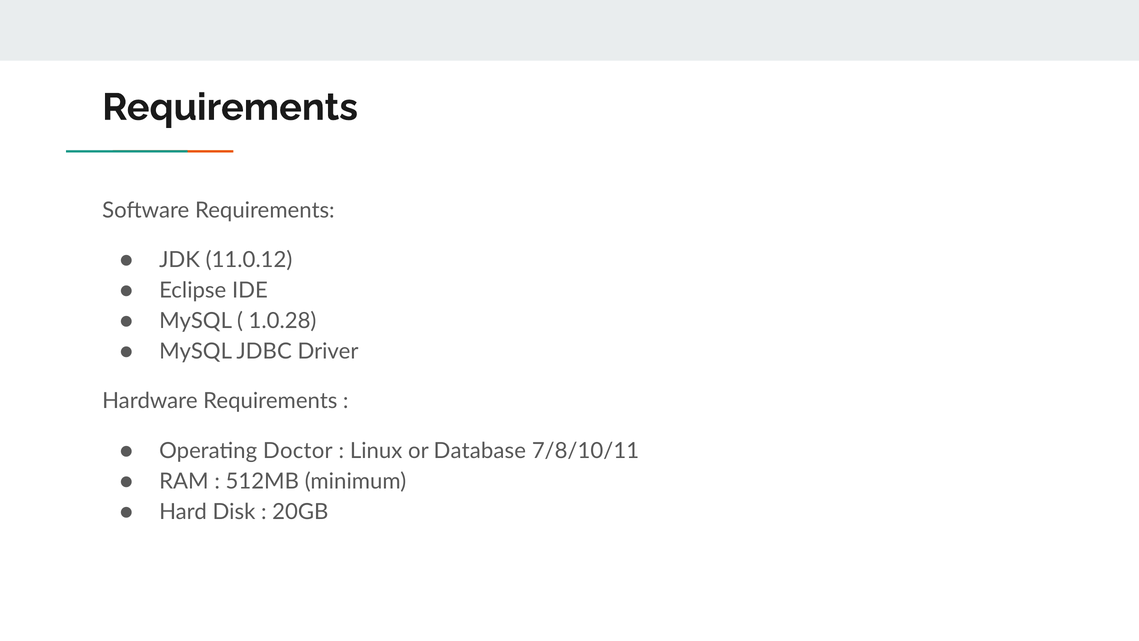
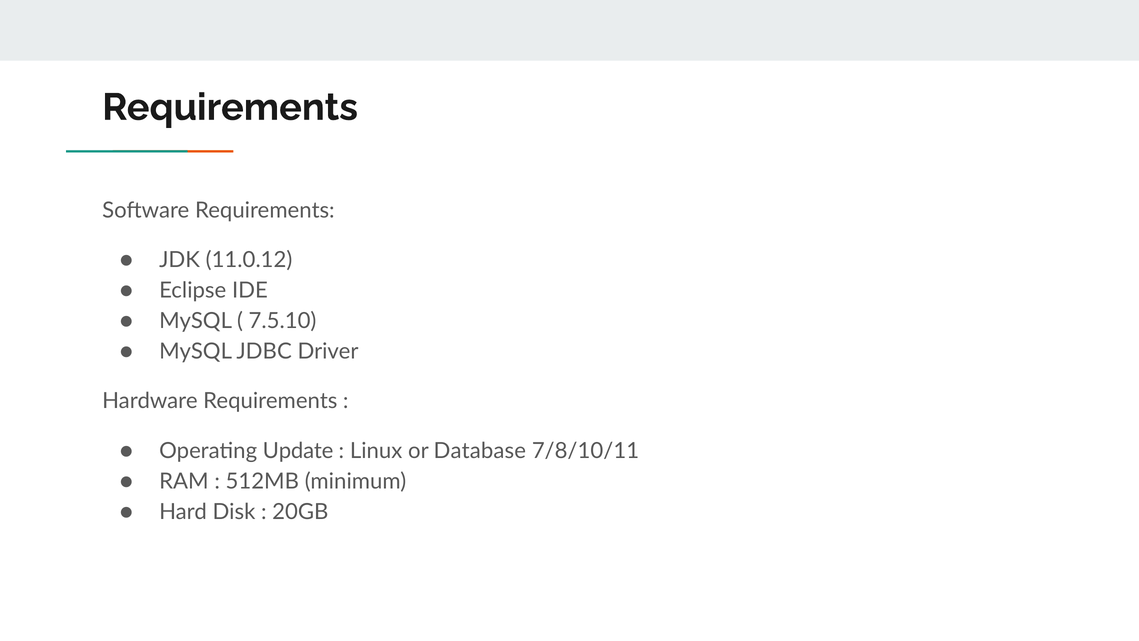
1.0.28: 1.0.28 -> 7.5.10 (282, 321)
Doctor: Doctor -> Update (298, 450)
